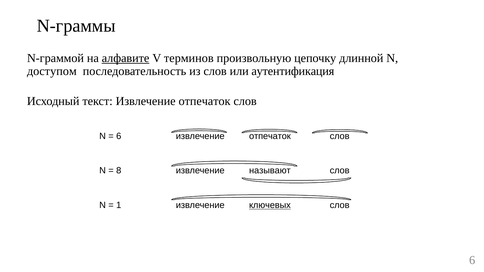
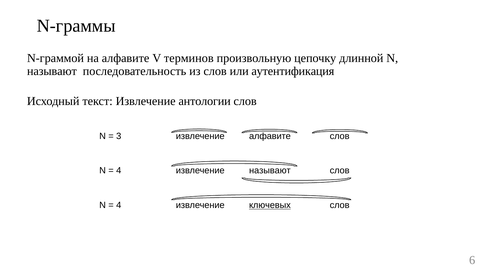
алфавите underline: present -> none (126, 58)
доступом: доступом -> называют (52, 71)
текст Извлечение отпечаток: отпечаток -> антологии (205, 101)
6: 6 -> 3 (119, 136)
отпечаток: отпечаток -> алфавите (270, 136)
8: 8 -> 4 (119, 171)
1: 1 -> 4 (119, 205)
